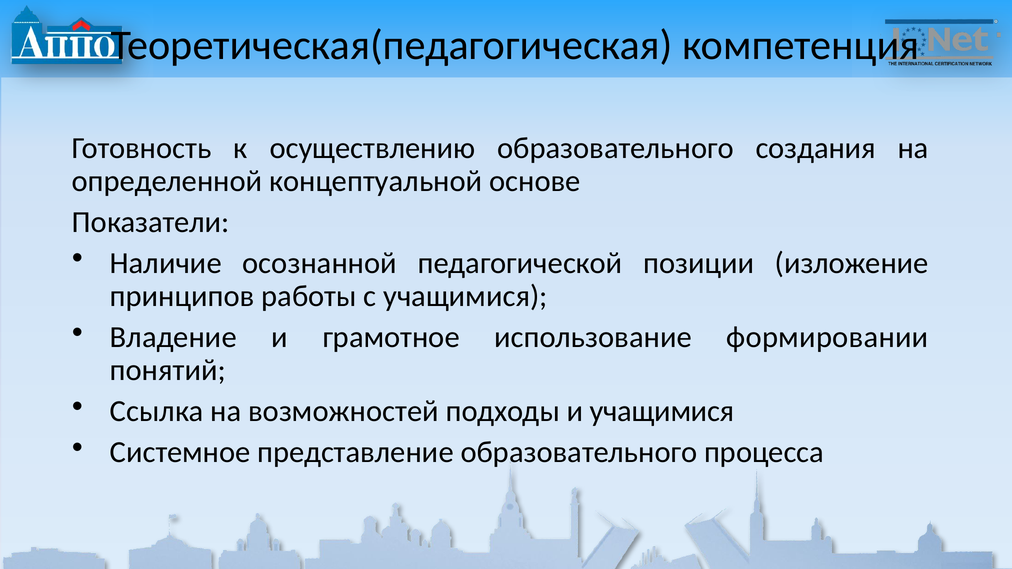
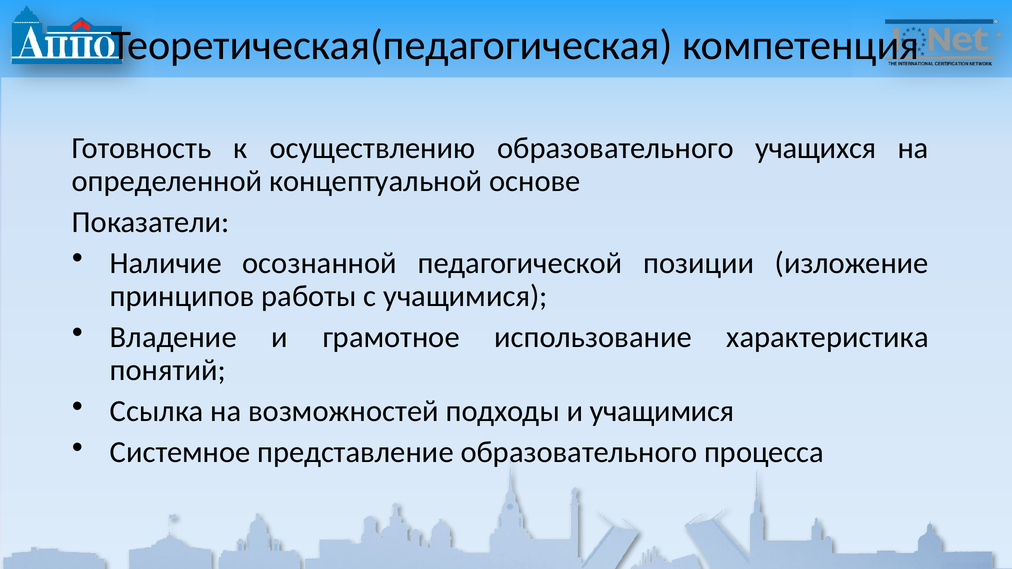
создания: создания -> учащихся (816, 148)
формировании: формировании -> характеристика (828, 337)
